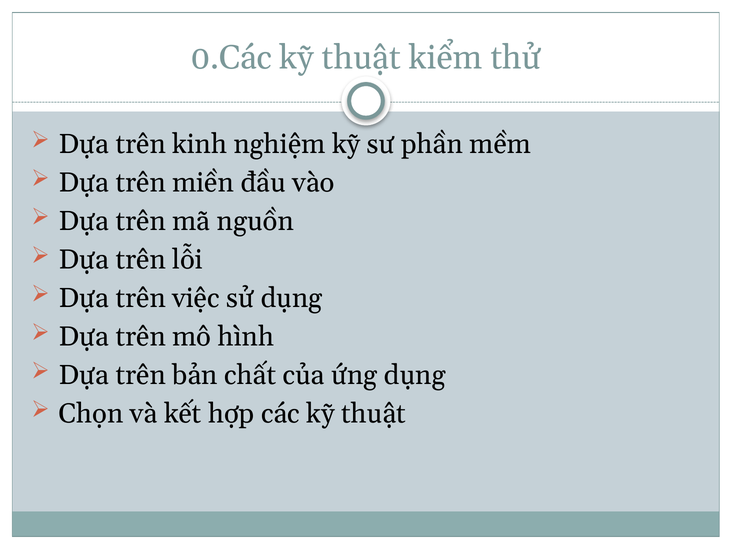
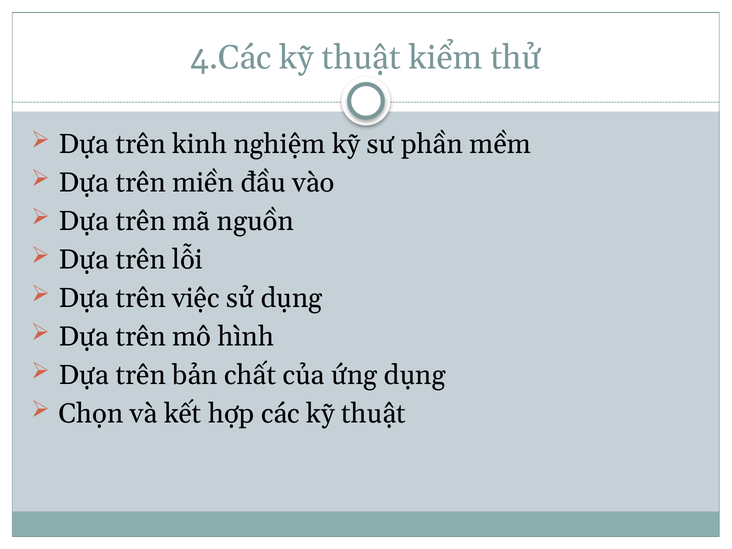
0.Các: 0.Các -> 4.Các (231, 58)
